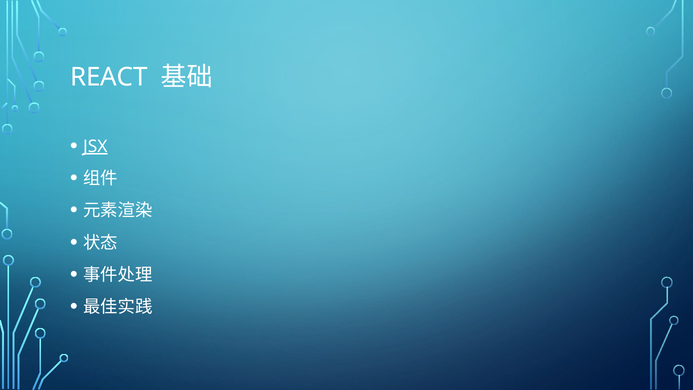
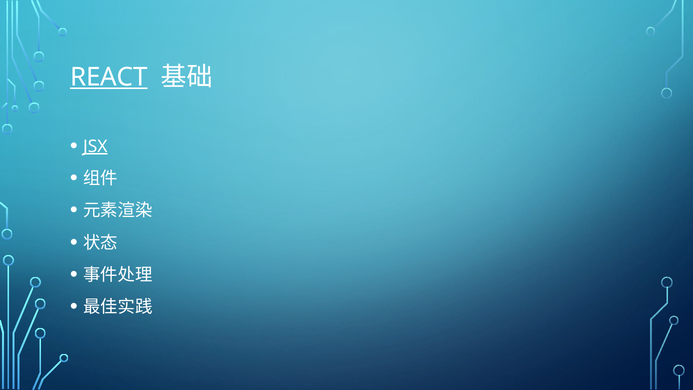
REACT underline: none -> present (109, 77)
